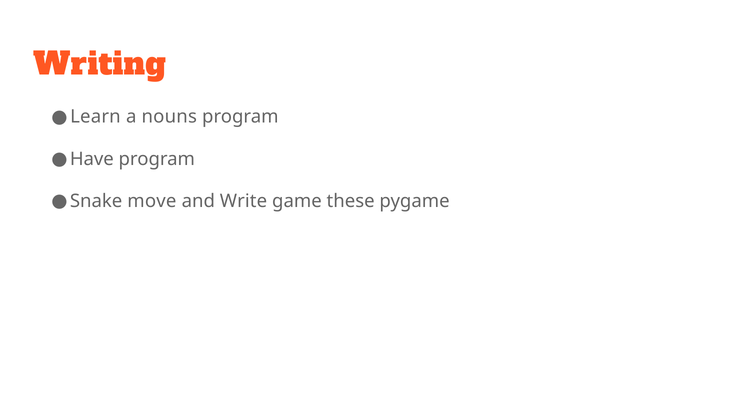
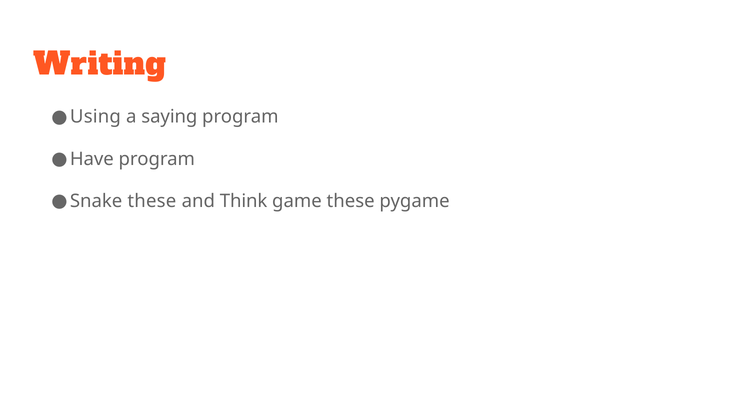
Learn: Learn -> Using (95, 117)
nouns: nouns -> saying (169, 117)
Snake move: move -> these (152, 201)
Write: Write -> Think (244, 201)
